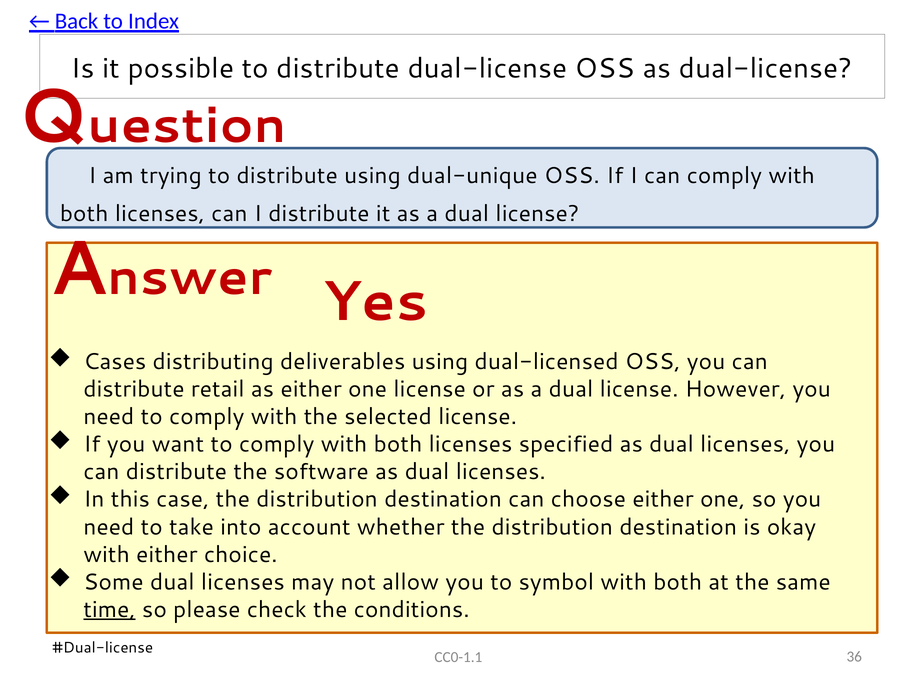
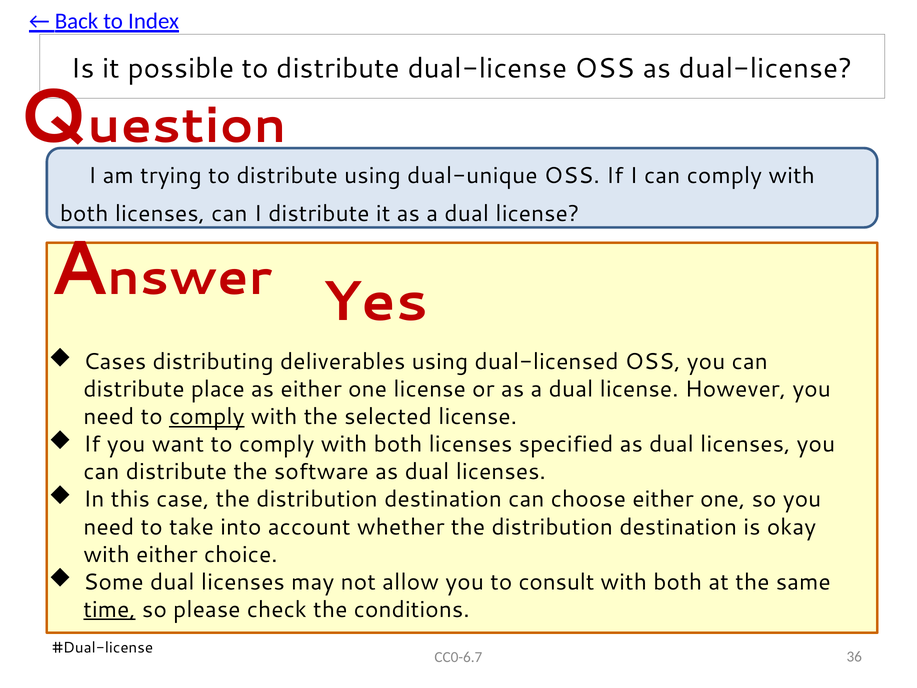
retail: retail -> place (218, 389)
comply underline: none -> present (207, 417)
symbol: symbol -> consult (556, 582)
CC0-1.1: CC0-1.1 -> CC0-6.7 (458, 657)
